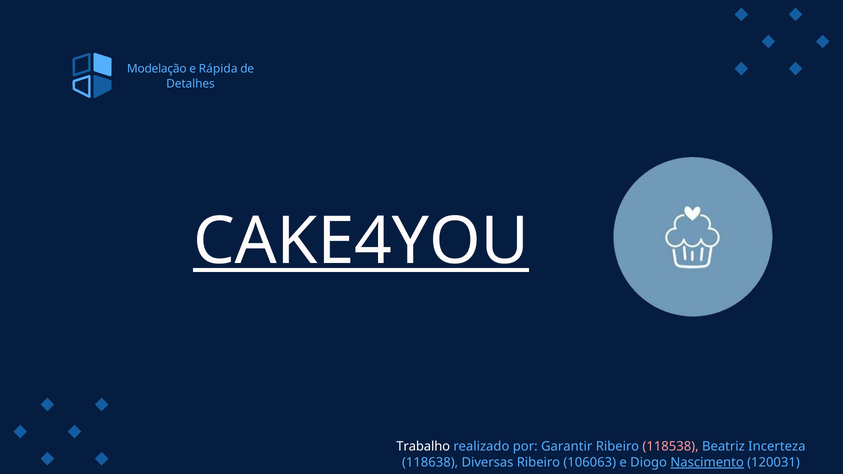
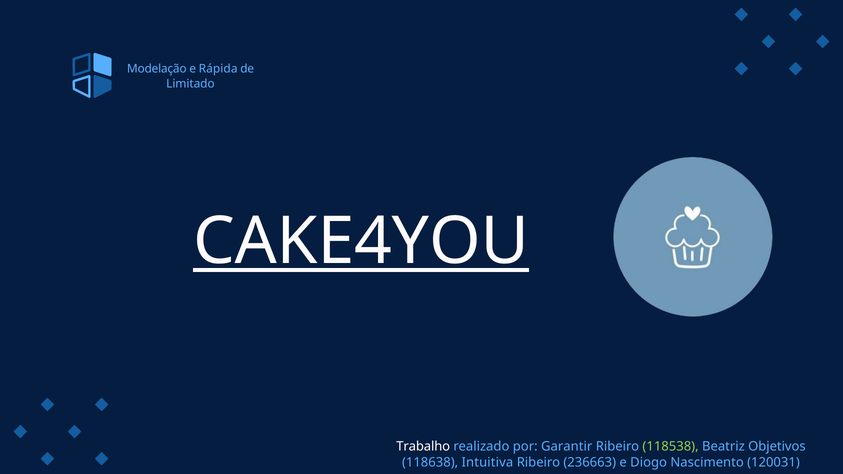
Detalhes: Detalhes -> Limitado (190, 84)
118538 colour: pink -> light green (671, 446)
Incerteza: Incerteza -> Objetivos (777, 446)
Diversas: Diversas -> Intuitiva (487, 463)
106063: 106063 -> 236663 (590, 463)
Nascimento underline: present -> none (707, 463)
